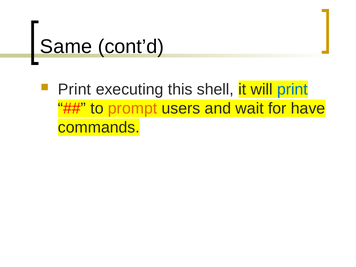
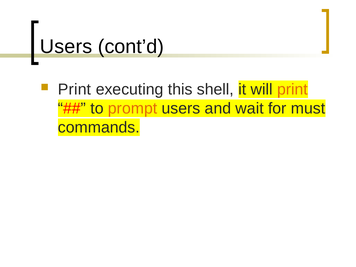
Same: Same -> Users (66, 47)
print colour: blue -> orange (292, 90)
have: have -> must (308, 109)
